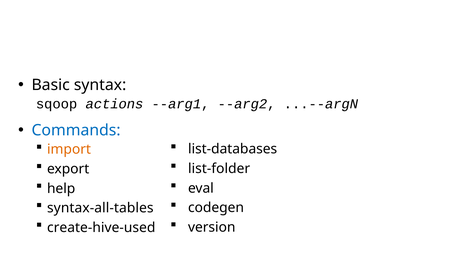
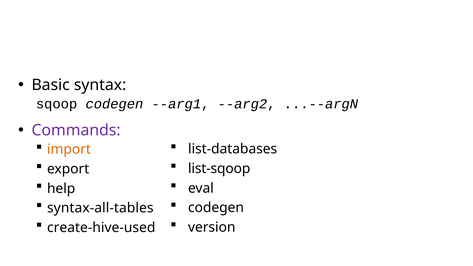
sqoop actions: actions -> codegen (114, 104)
Commands colour: blue -> purple (76, 130)
list-folder: list-folder -> list-sqoop (219, 169)
